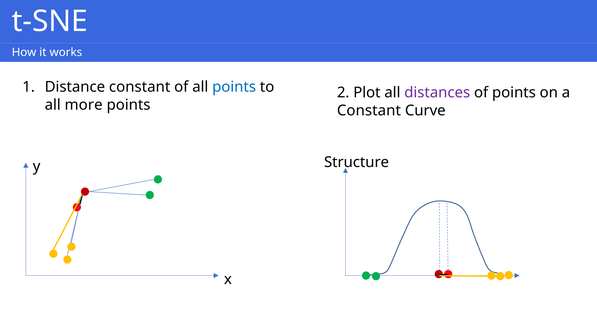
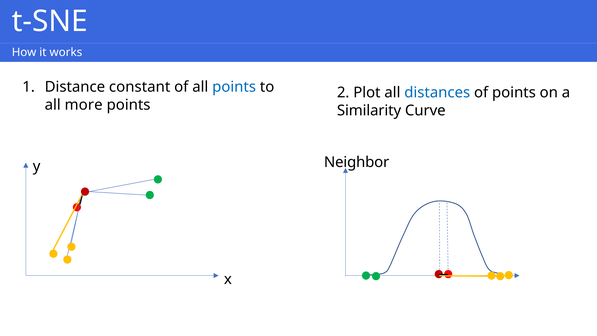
distances colour: purple -> blue (437, 93)
Constant: Constant -> Similarity (369, 110)
Structure: Structure -> Neighbor (357, 162)
